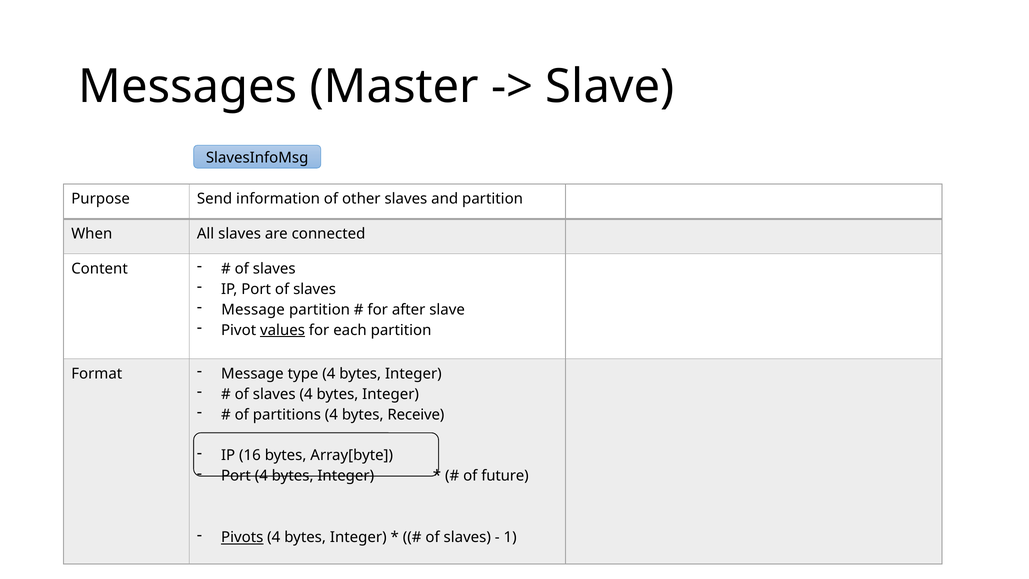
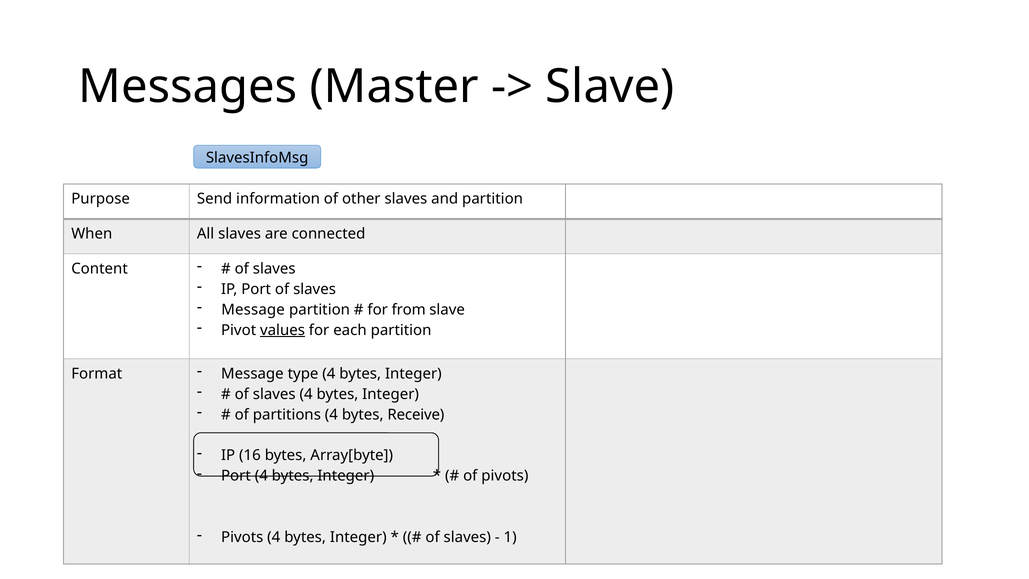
after: after -> from (409, 310)
of future: future -> pivots (505, 476)
Pivots underline: present -> none (242, 537)
